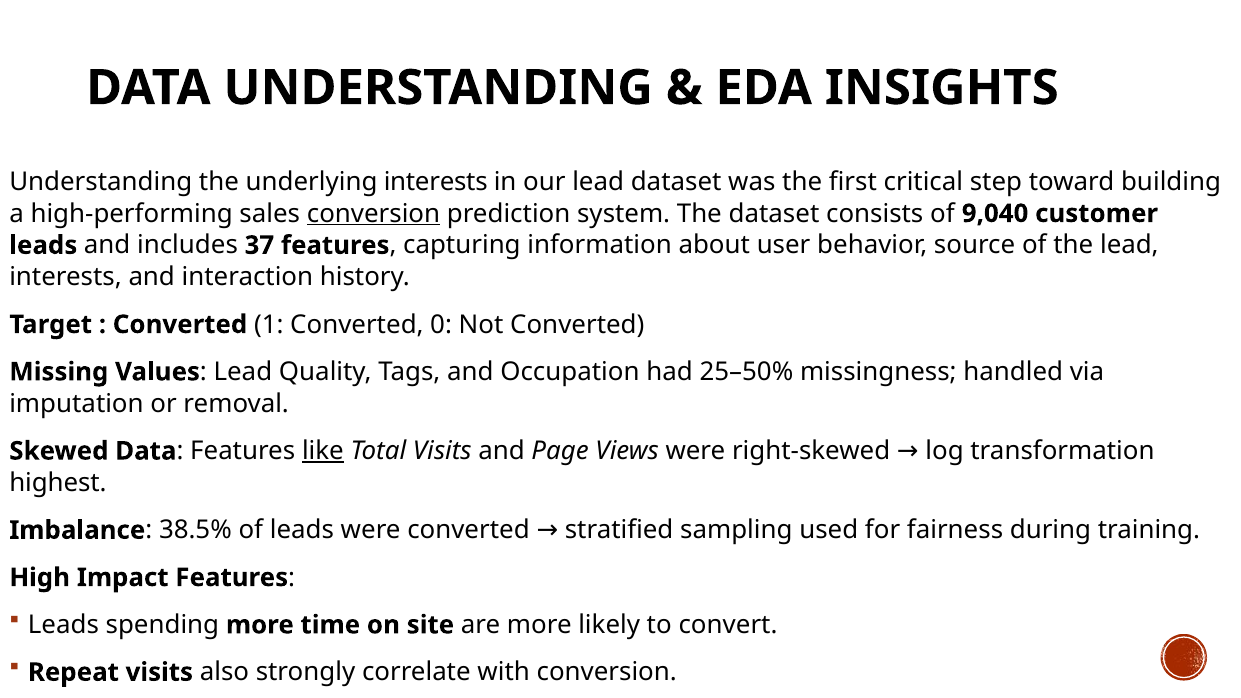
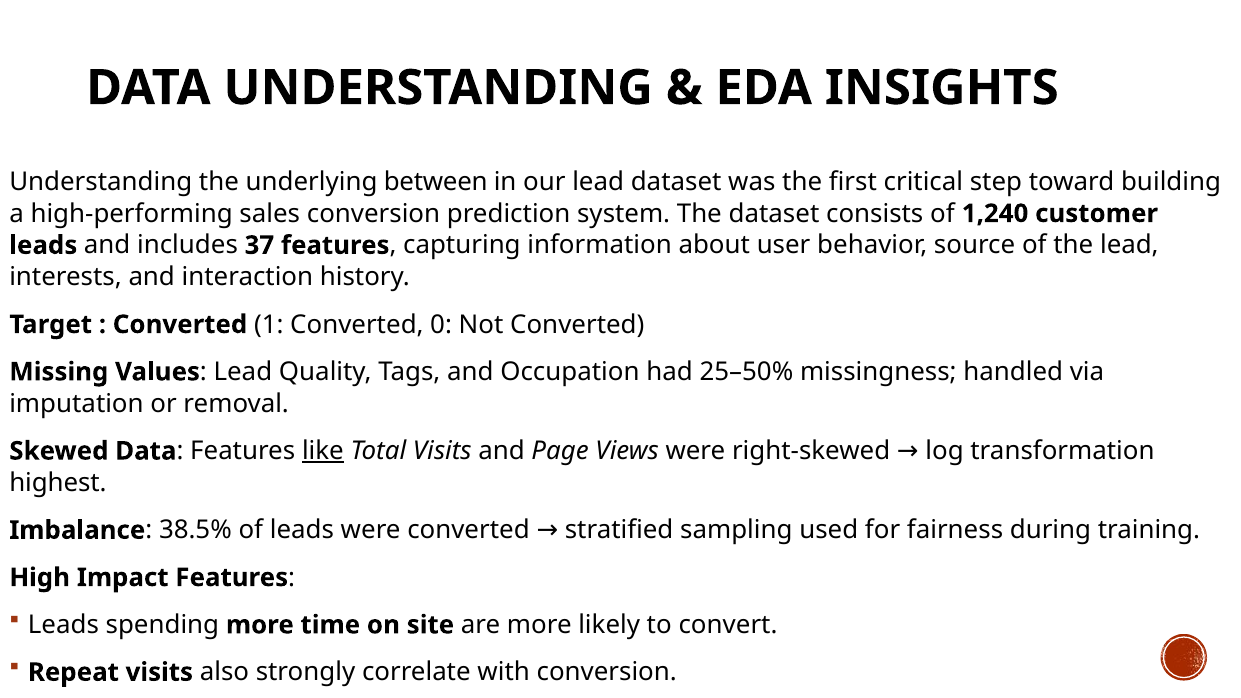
underlying interests: interests -> between (436, 182)
conversion underline: present -> none (373, 214)
9,040: 9,040 -> 1,240 (995, 214)
